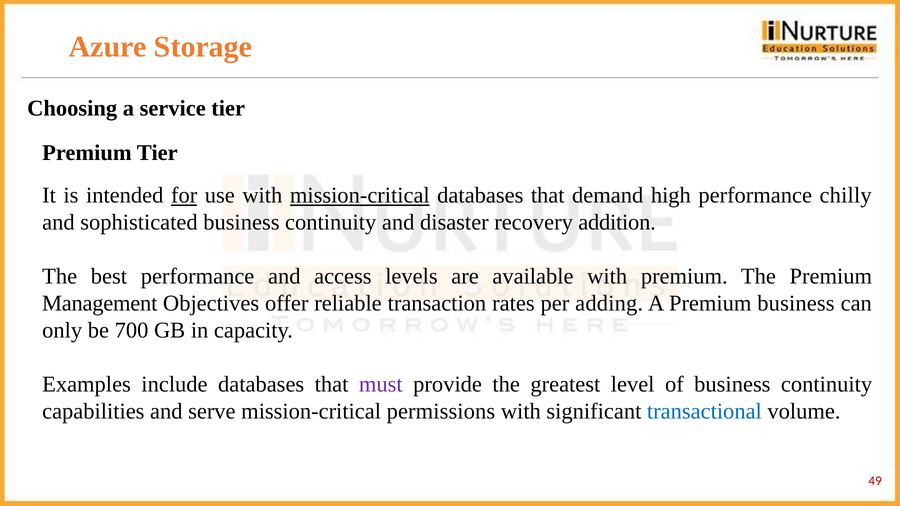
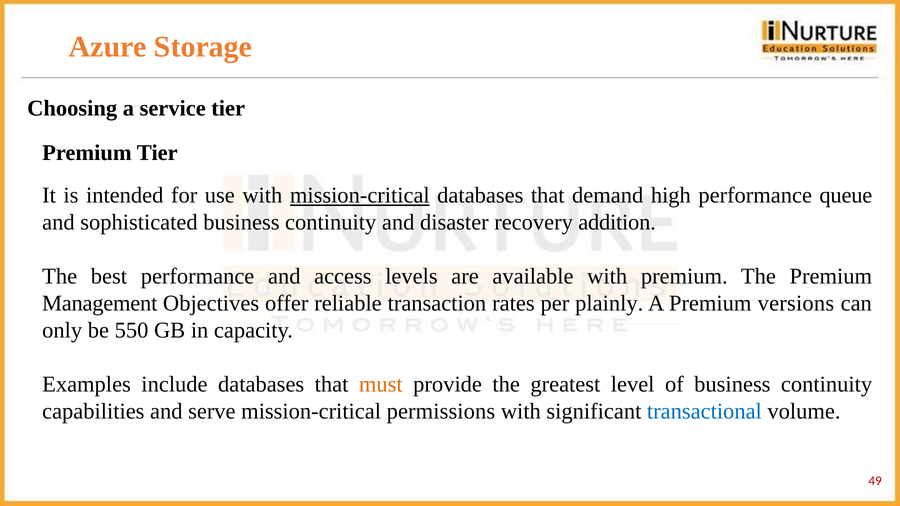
for underline: present -> none (184, 196)
chilly: chilly -> queue (846, 196)
adding: adding -> plainly (609, 304)
Premium business: business -> versions (796, 304)
700: 700 -> 550 (132, 331)
must colour: purple -> orange (381, 385)
